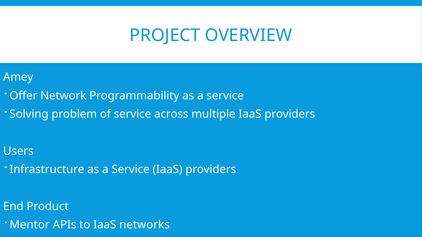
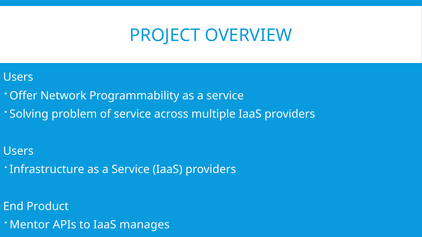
Amey: Amey -> Users (18, 77)
networks: networks -> manages (145, 225)
